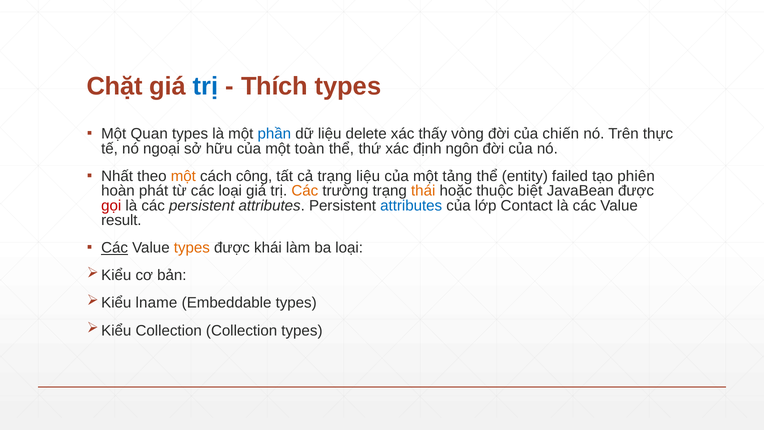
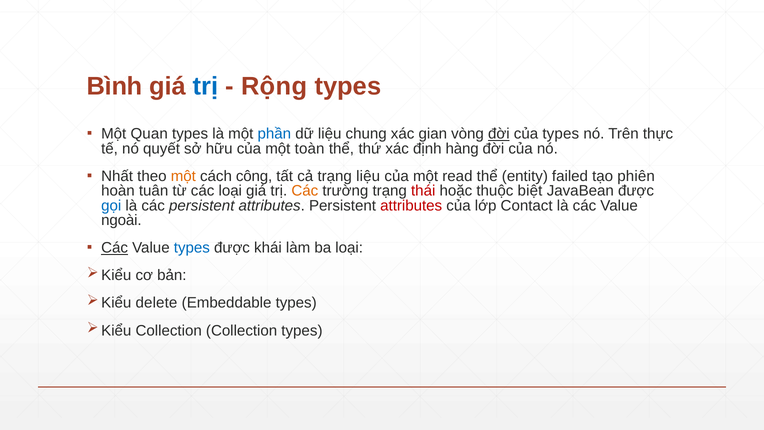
Chặt: Chặt -> Bình (115, 86)
Thích: Thích -> Rộng (274, 86)
delete: delete -> chung (366, 134)
thấy: thấy -> gian (433, 134)
đời underline: none -> present (499, 134)
của chiến: chiến -> types (561, 134)
ngoại: ngoại -> quyết (162, 148)
ngôn: ngôn -> hàng (462, 148)
tảng: tảng -> read (457, 176)
phát: phát -> tuân (154, 191)
thái colour: orange -> red (423, 191)
gọi colour: red -> blue (111, 205)
attributes colour: blue -> red (411, 205)
result: result -> ngoài (121, 220)
types colour: orange -> blue (192, 248)
lname: lname -> delete (156, 303)
